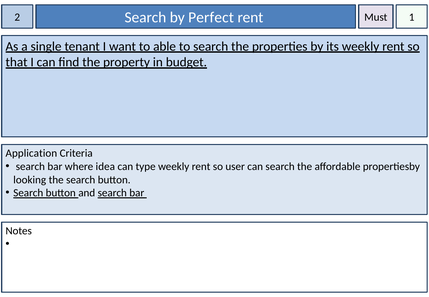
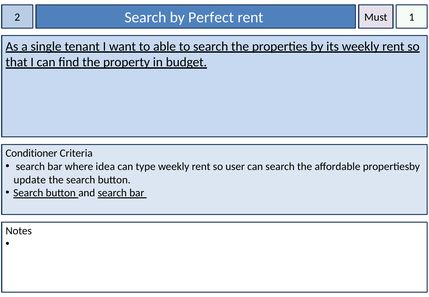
Application: Application -> Conditioner (31, 153)
looking: looking -> update (30, 180)
